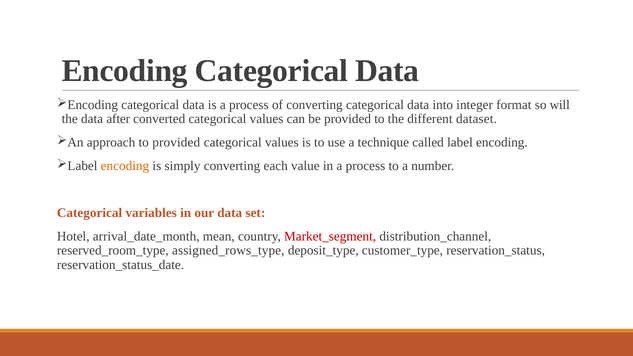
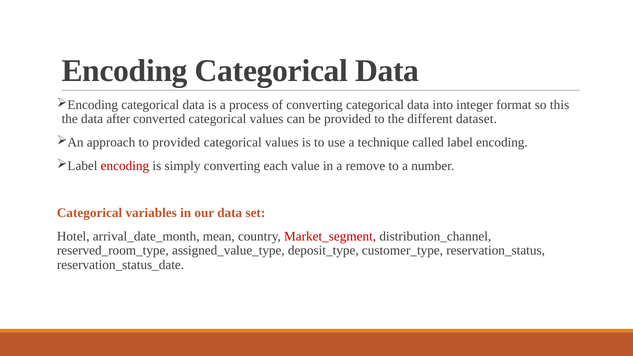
will: will -> this (560, 105)
encoding colour: orange -> red (125, 166)
in a process: process -> remove (365, 166)
assigned_rows_type: assigned_rows_type -> assigned_value_type (228, 251)
